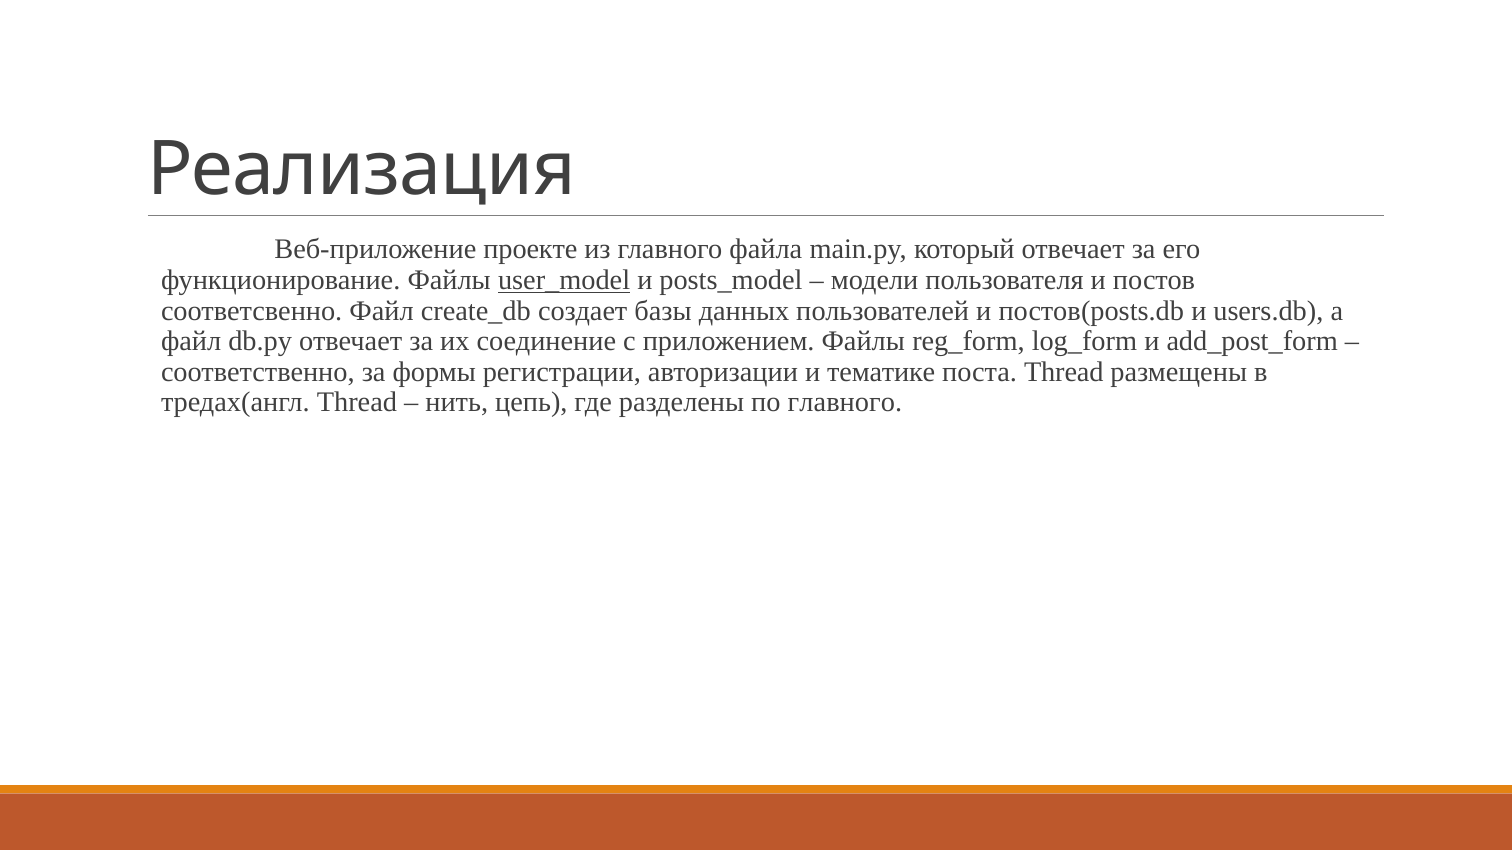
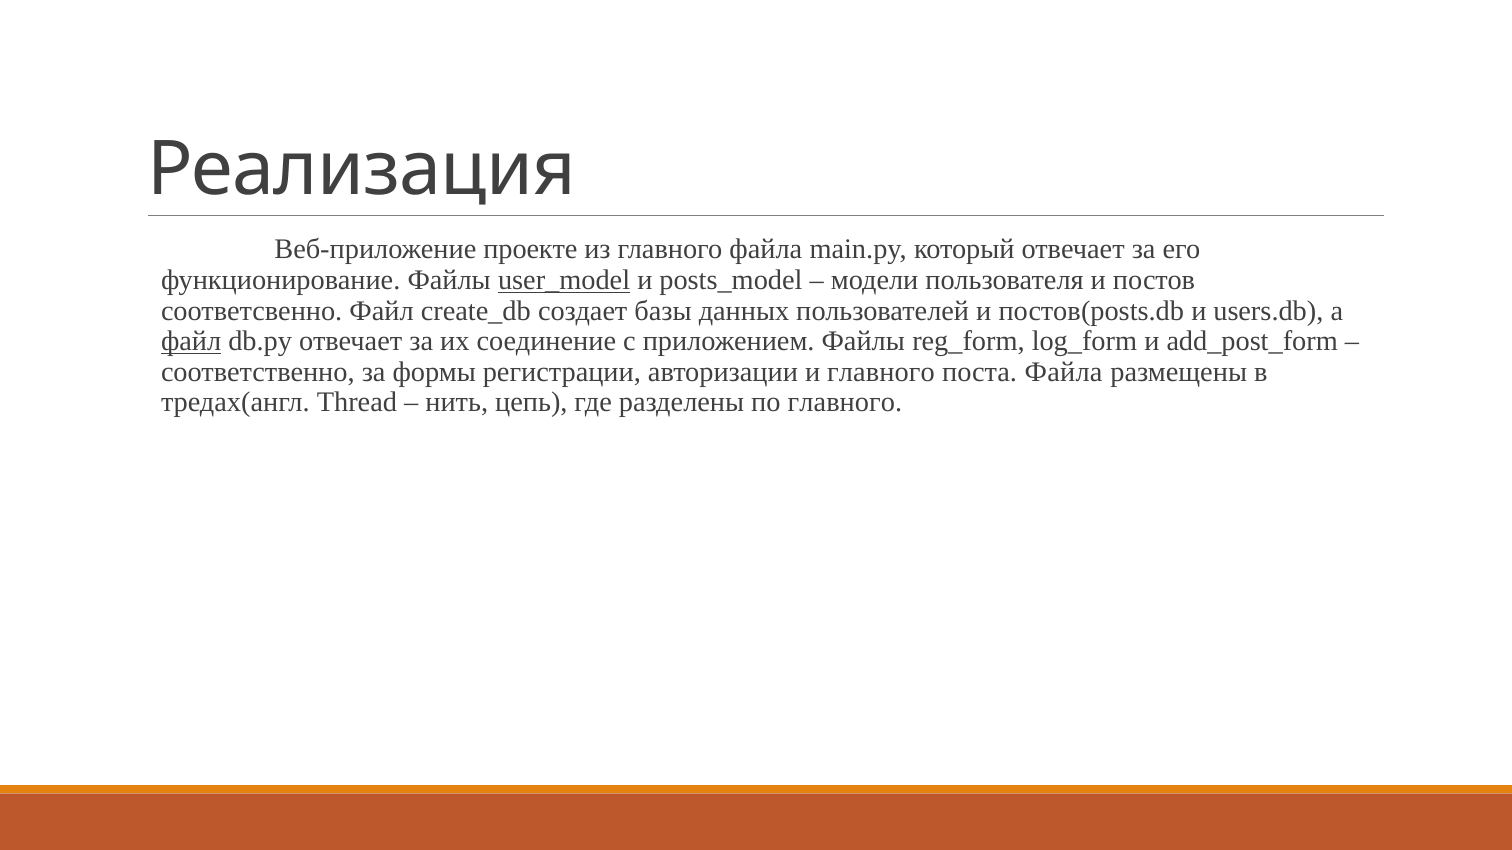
файл underline: none -> present (191, 342)
и тематике: тематике -> главного (881, 372)
поста Thread: Thread -> Файла (1064, 372)
